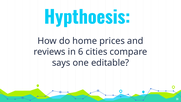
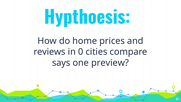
6: 6 -> 0 (81, 52)
editable: editable -> preview (110, 63)
